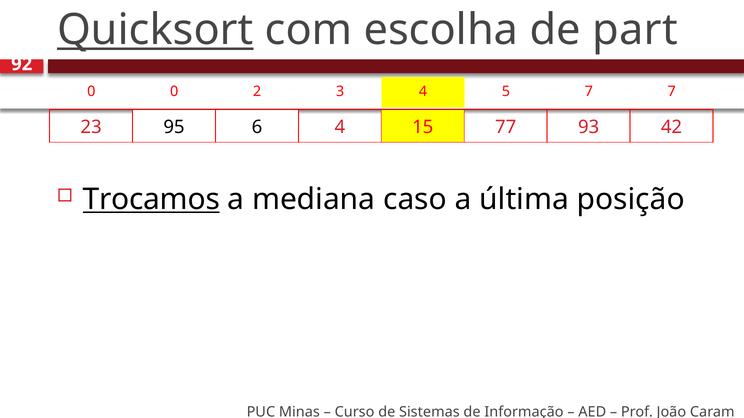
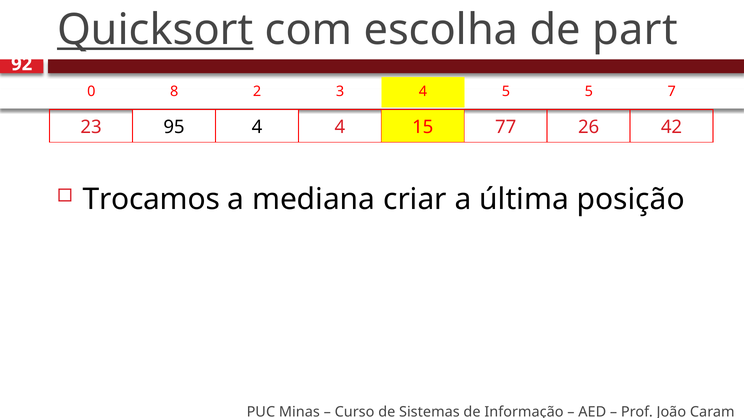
0 0: 0 -> 8 (174, 92)
5 7: 7 -> 5 (589, 92)
95 6: 6 -> 4 (257, 127)
93: 93 -> 26 (589, 127)
Trocamos underline: present -> none (151, 200)
caso: caso -> criar (415, 200)
